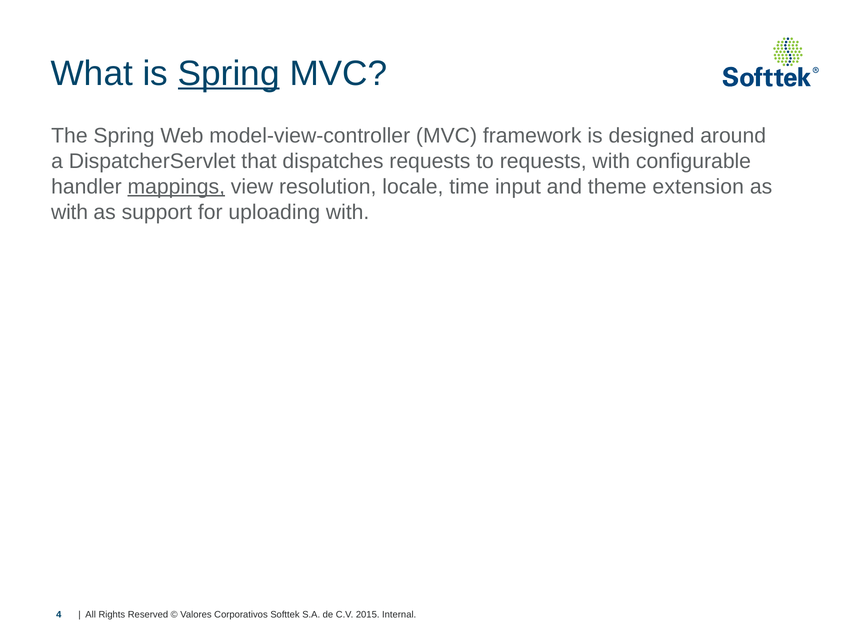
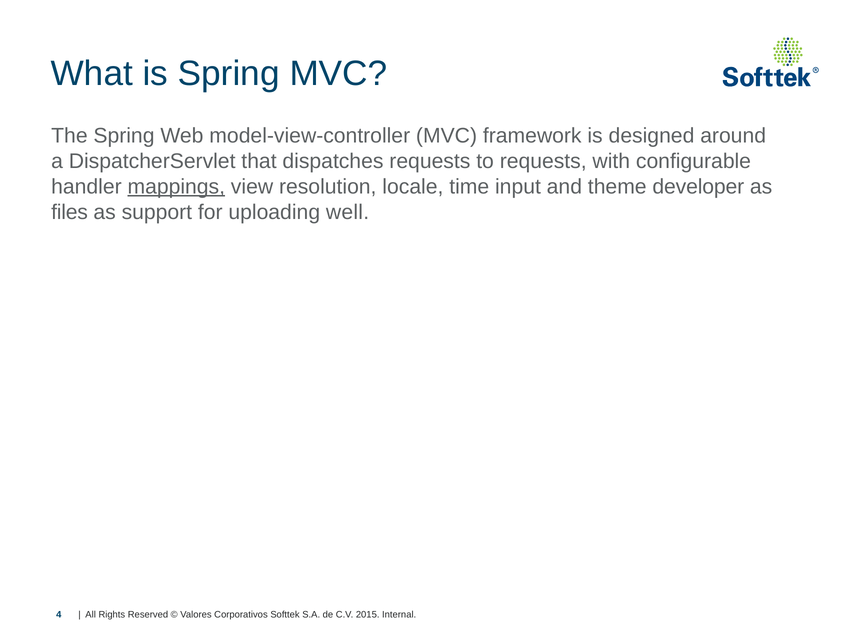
Spring underline: present -> none (229, 73)
extension: extension -> developer (698, 187)
with: with -> files (70, 212)
uploading with: with -> well (348, 212)
